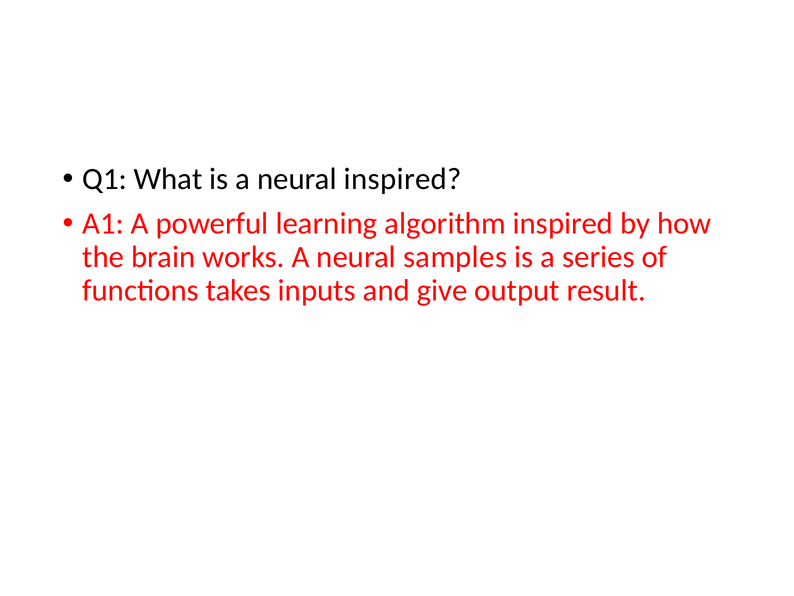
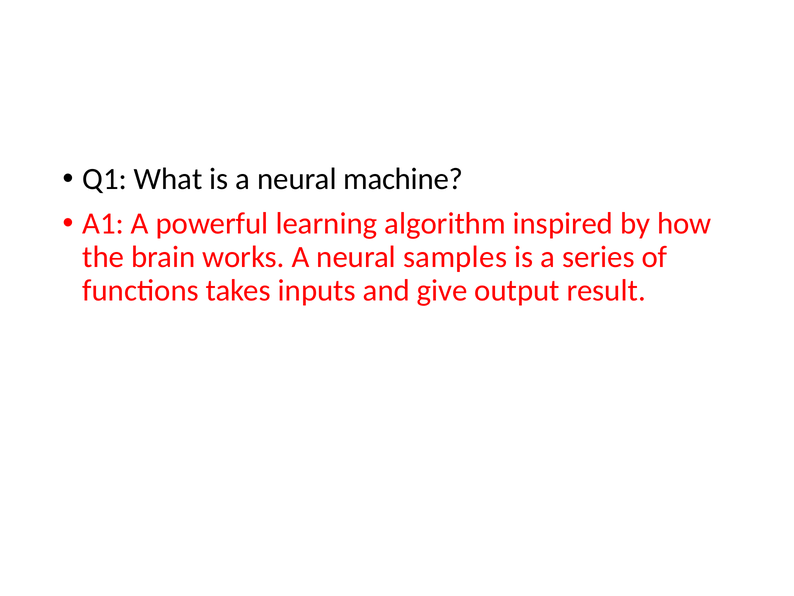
neural inspired: inspired -> machine (403, 179)
